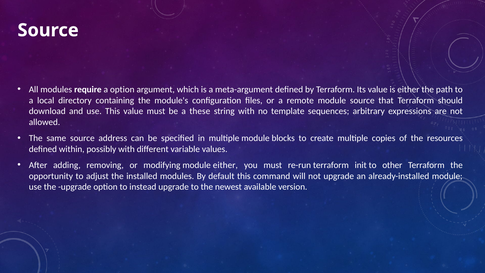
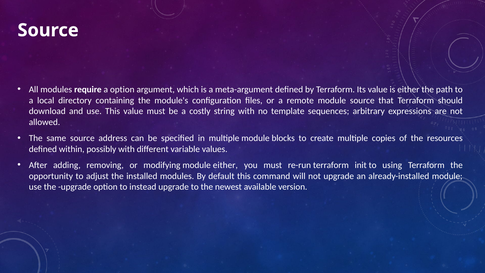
these: these -> costly (200, 111)
other: other -> using (392, 165)
